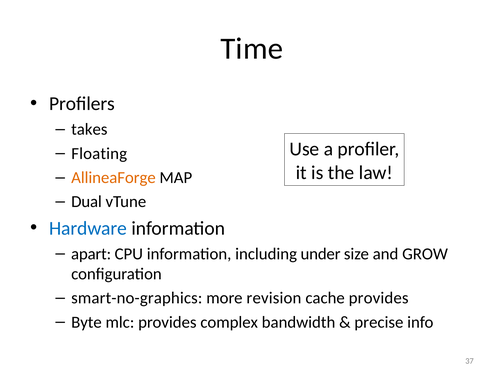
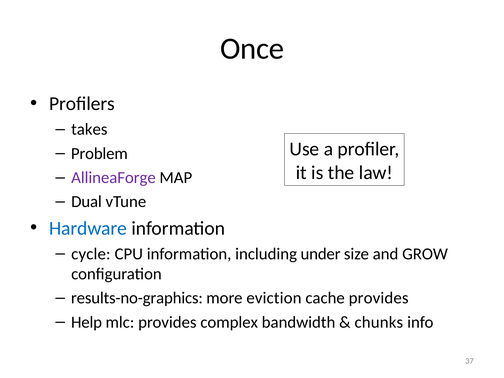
Time: Time -> Once (252, 49)
Floating: Floating -> Problem (99, 154)
AllineaForge colour: orange -> purple (113, 178)
apart: apart -> cycle (91, 254)
smart-no-graphics: smart-no-graphics -> results-no-graphics (137, 298)
revision: revision -> eviction (274, 298)
Byte: Byte -> Help (87, 322)
precise: precise -> chunks (379, 322)
